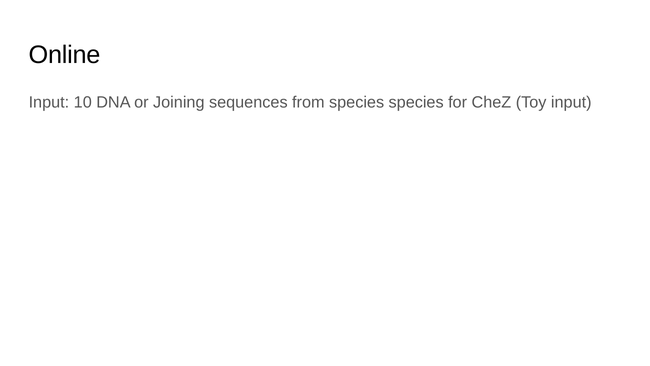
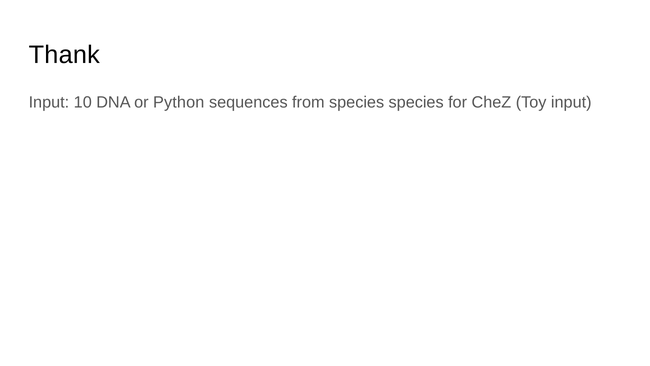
Online: Online -> Thank (64, 55)
Joining: Joining -> Python (179, 102)
